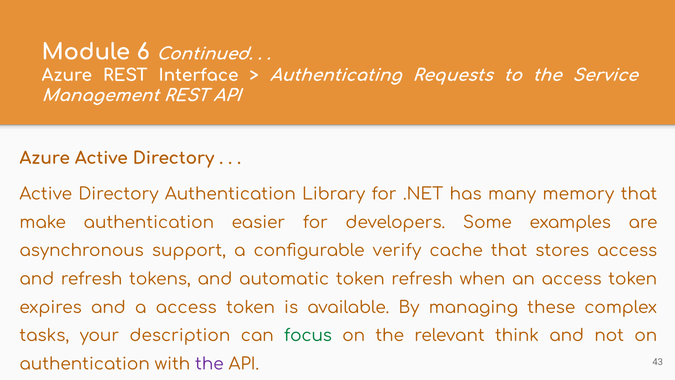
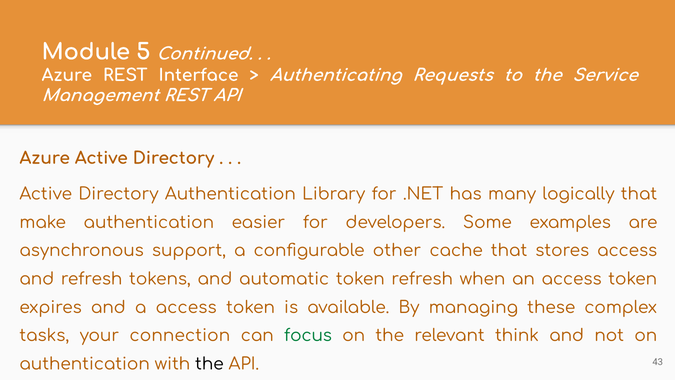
6: 6 -> 5 (143, 52)
memory: memory -> logically (578, 194)
verify: verify -> other (397, 251)
description: description -> connection (180, 336)
the colour: purple -> black (209, 364)
